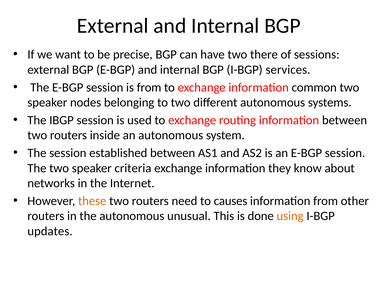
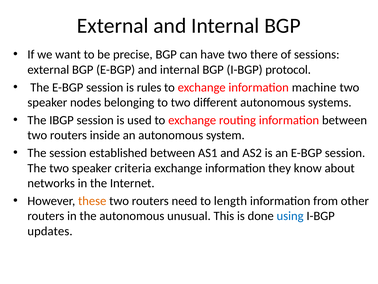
services: services -> protocol (288, 70)
is from: from -> rules (149, 87)
common: common -> machine (314, 87)
causes: causes -> length (230, 201)
using colour: orange -> blue (290, 216)
